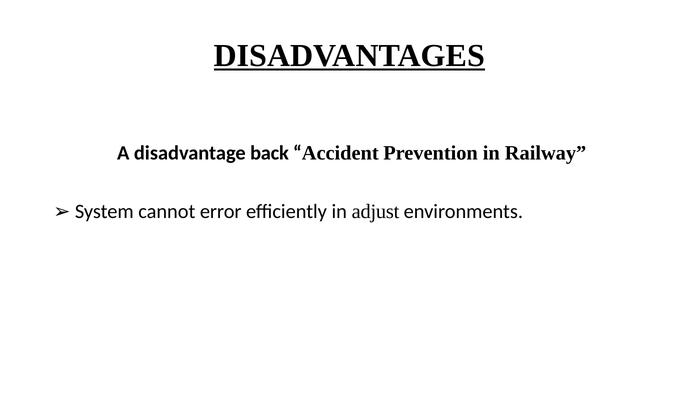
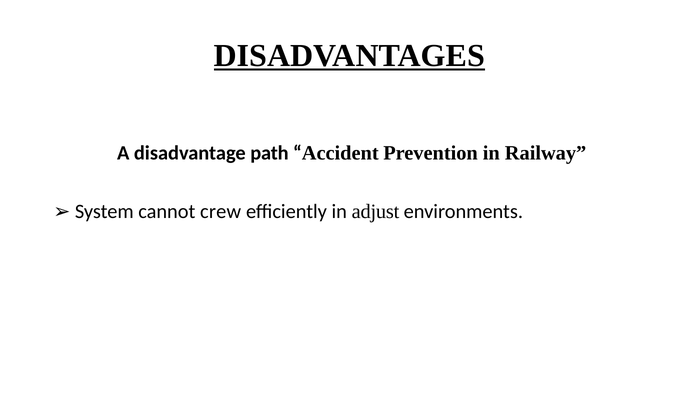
back: back -> path (269, 153)
error: error -> crew (221, 212)
